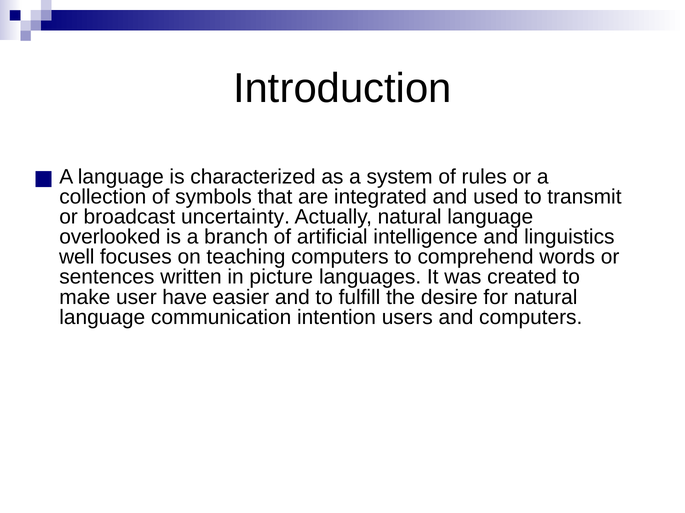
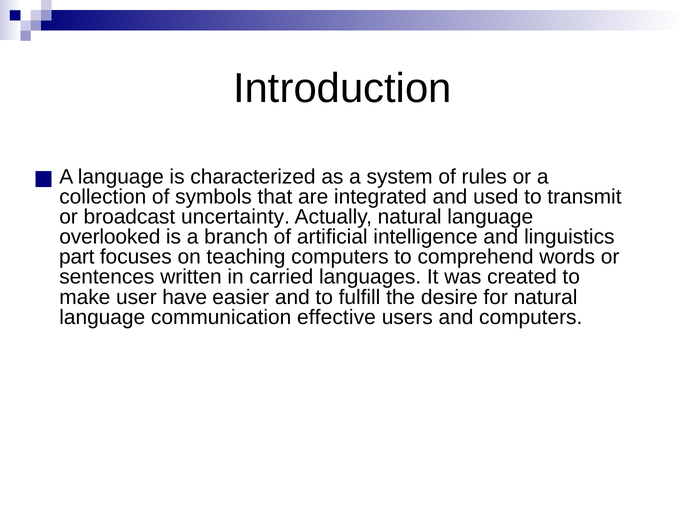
well: well -> part (77, 257)
picture: picture -> carried (281, 277)
intention: intention -> effective (336, 318)
